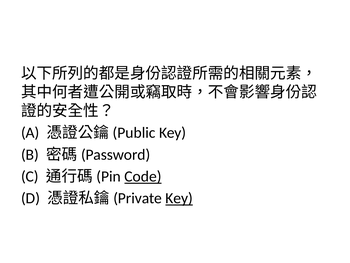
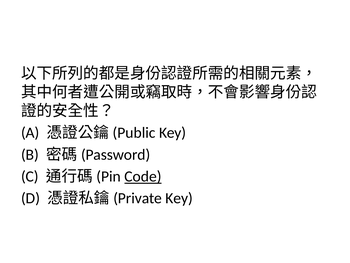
Key underline: present -> none (179, 198)
